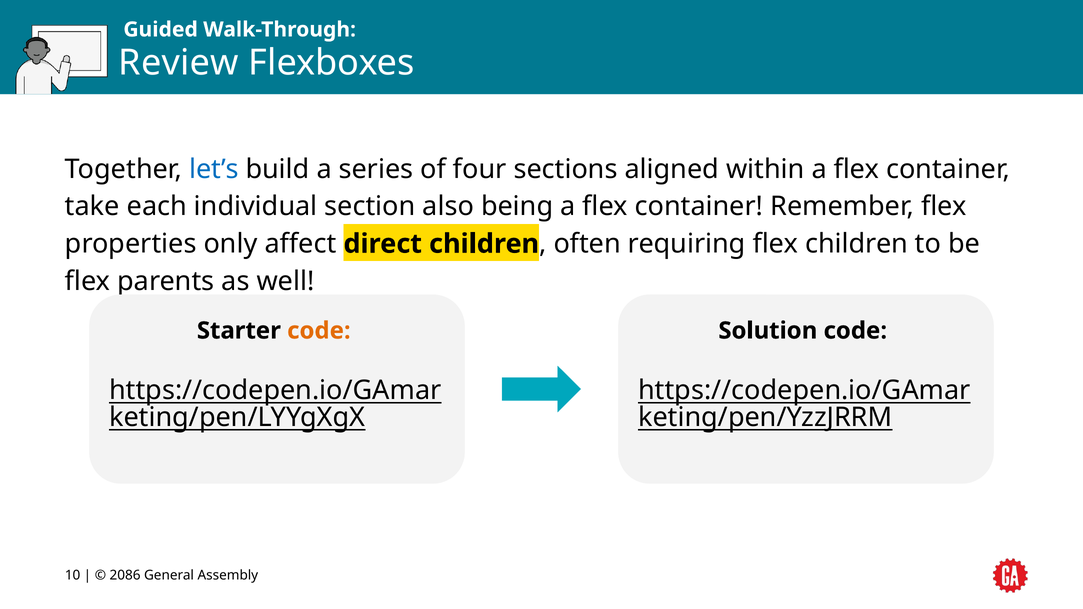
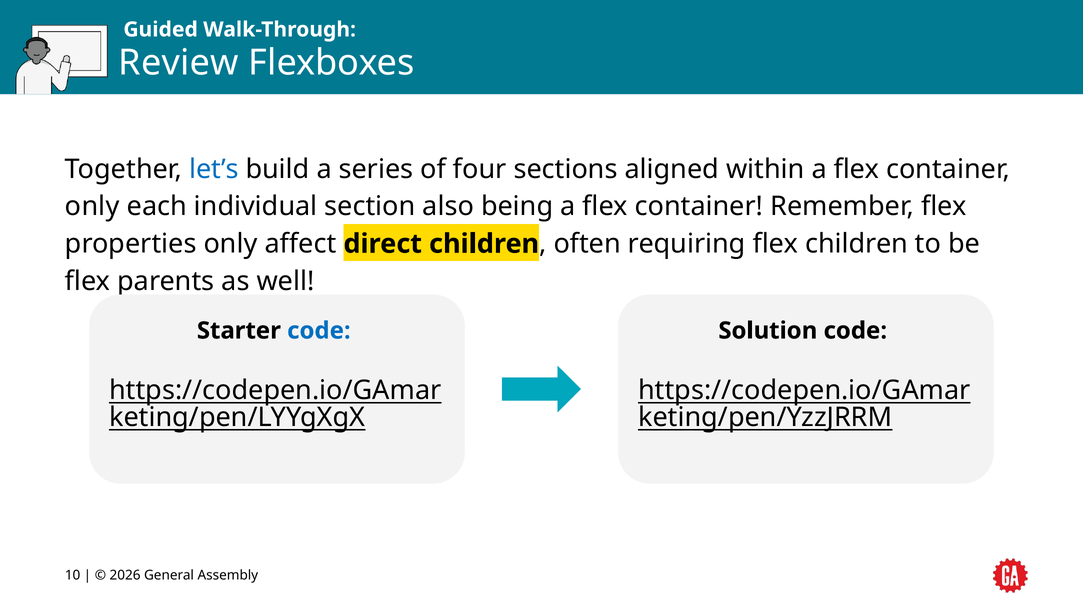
take: take -> only (92, 207)
code colour: orange -> blue (319, 331)
2086: 2086 -> 2026 (125, 575)
